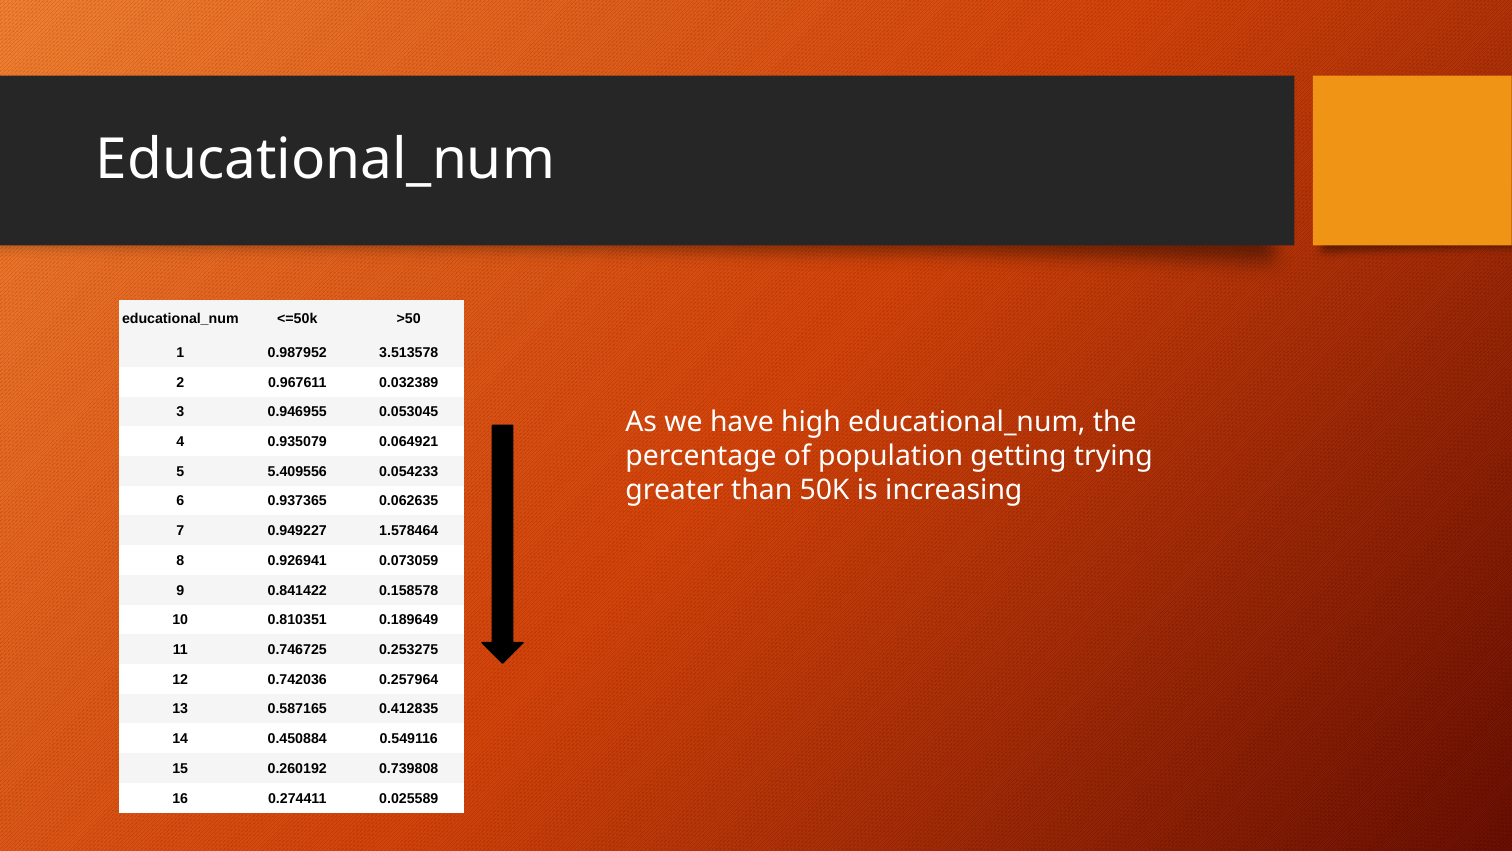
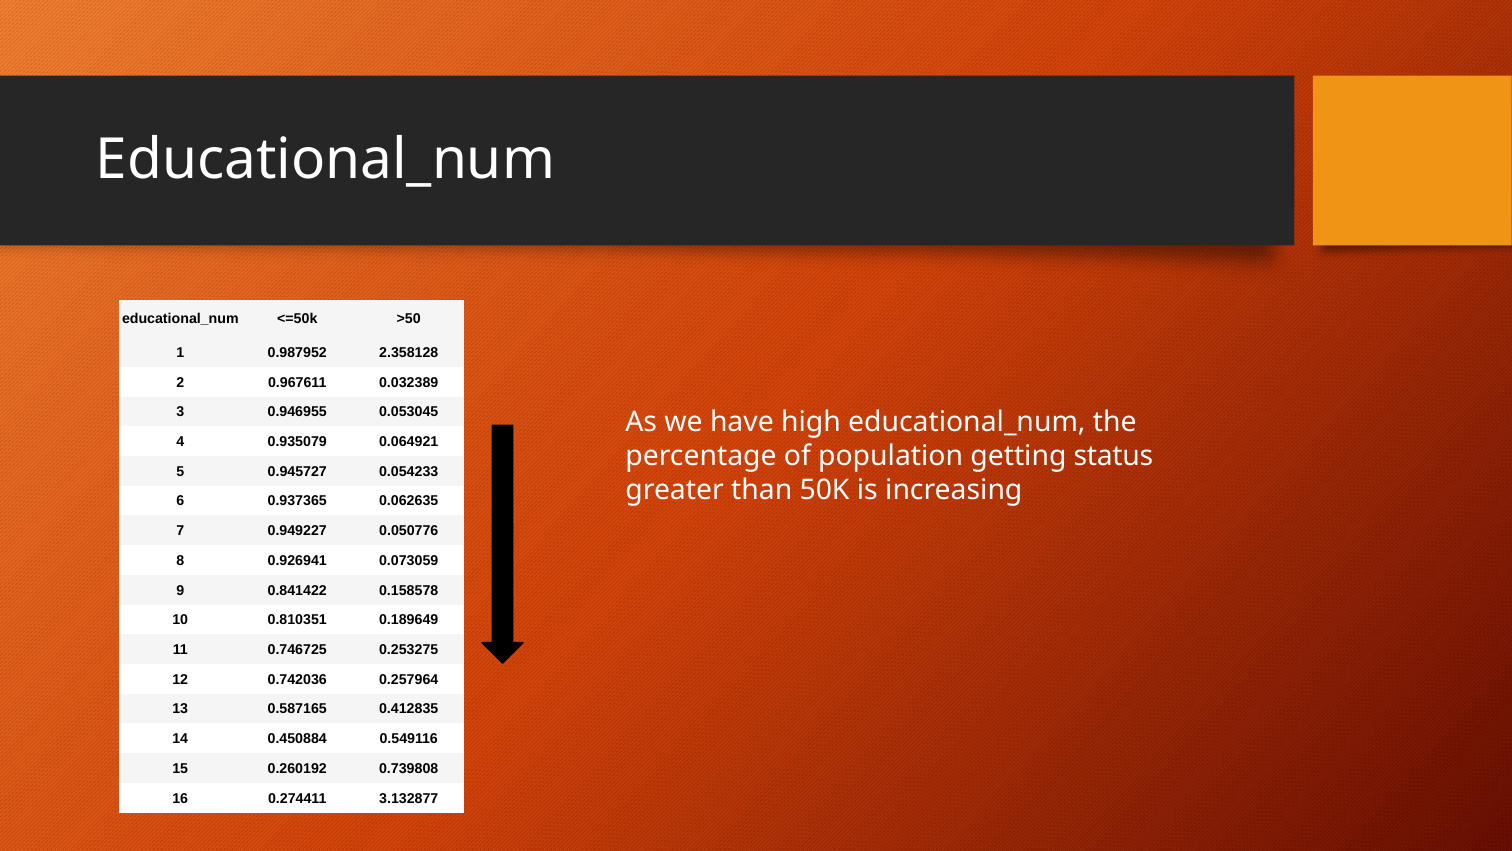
3.513578: 3.513578 -> 2.358128 (409, 353)
trying: trying -> status (1113, 456)
5.409556: 5.409556 -> 0.945727 (297, 471)
1.578464: 1.578464 -> 0.050776 (409, 531)
0.025589: 0.025589 -> 3.132877 (409, 798)
